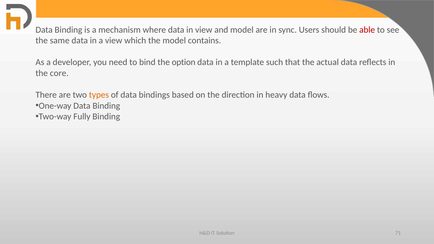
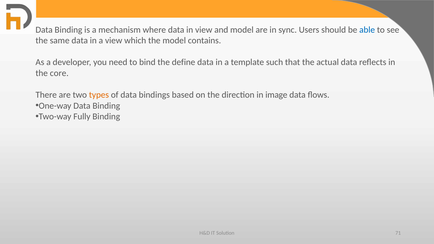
able colour: red -> blue (367, 30)
option: option -> define (184, 62)
heavy: heavy -> image (276, 95)
